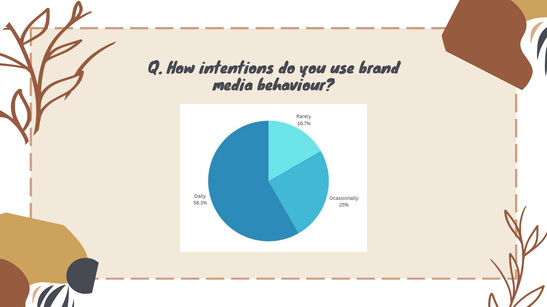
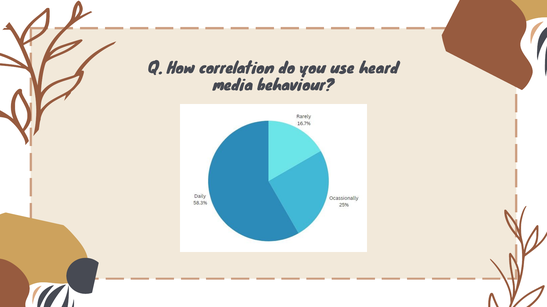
intentions: intentions -> correlation (237, 68)
brand: brand -> heard (379, 68)
